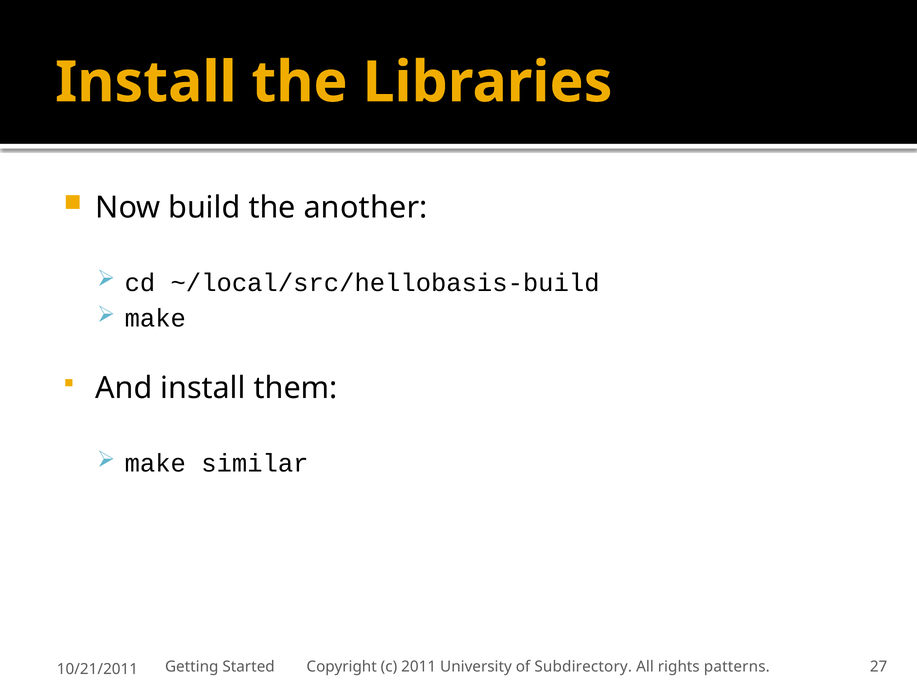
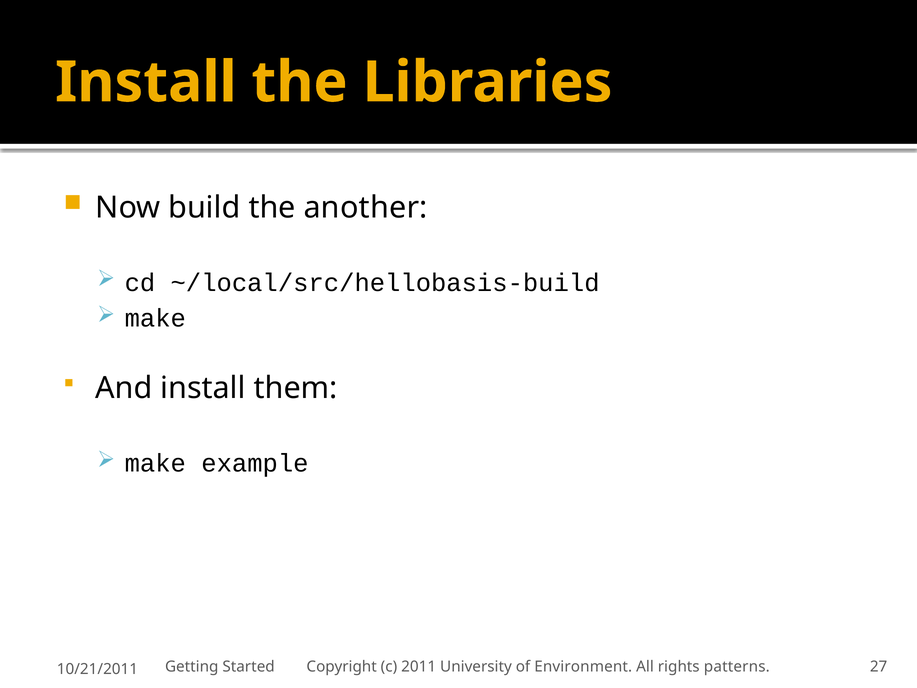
similar: similar -> example (255, 463)
Subdirectory: Subdirectory -> Environment (583, 666)
